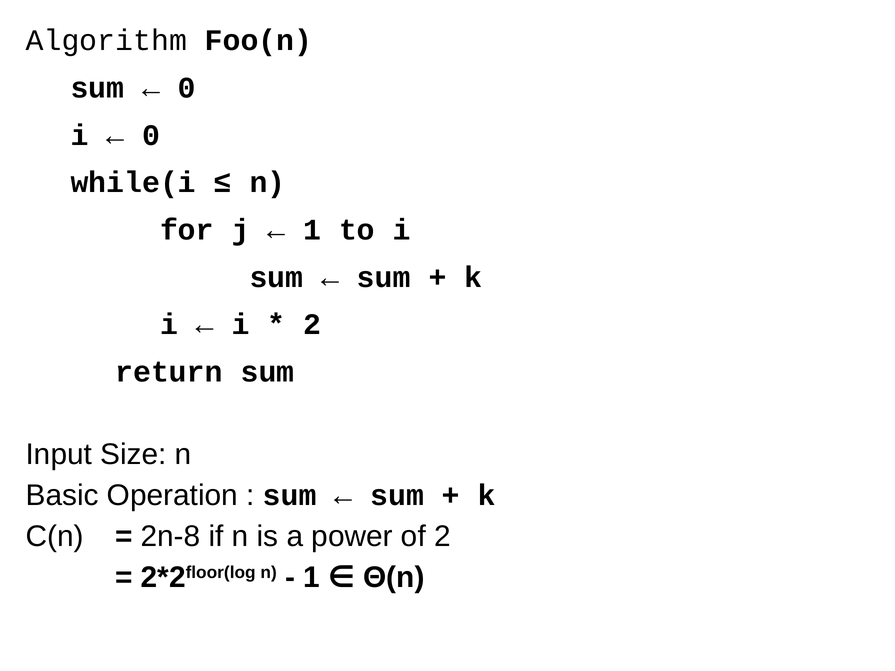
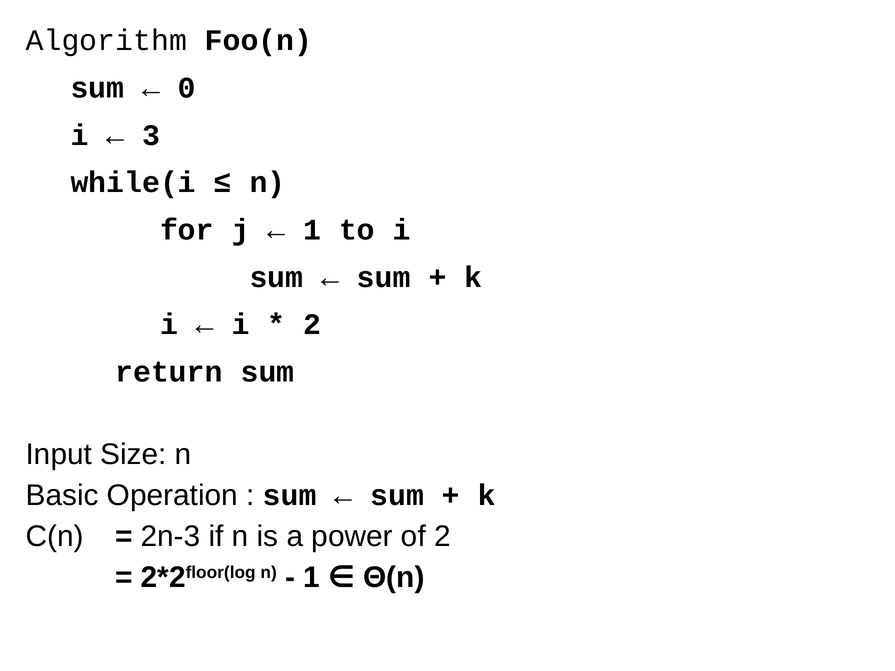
0: 0 -> 3 (151, 135)
2n-8: 2n-8 -> 2n-3 (171, 537)
